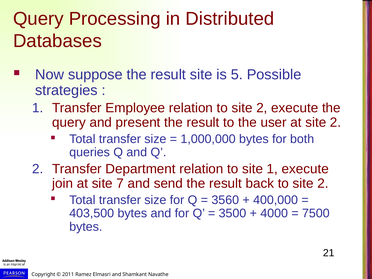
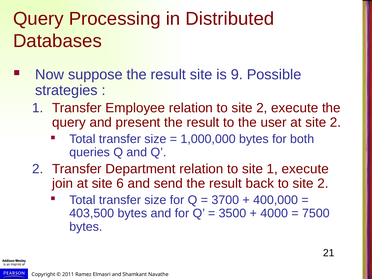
5: 5 -> 9 (237, 75)
7: 7 -> 6 (120, 183)
3560: 3560 -> 3700 (225, 200)
